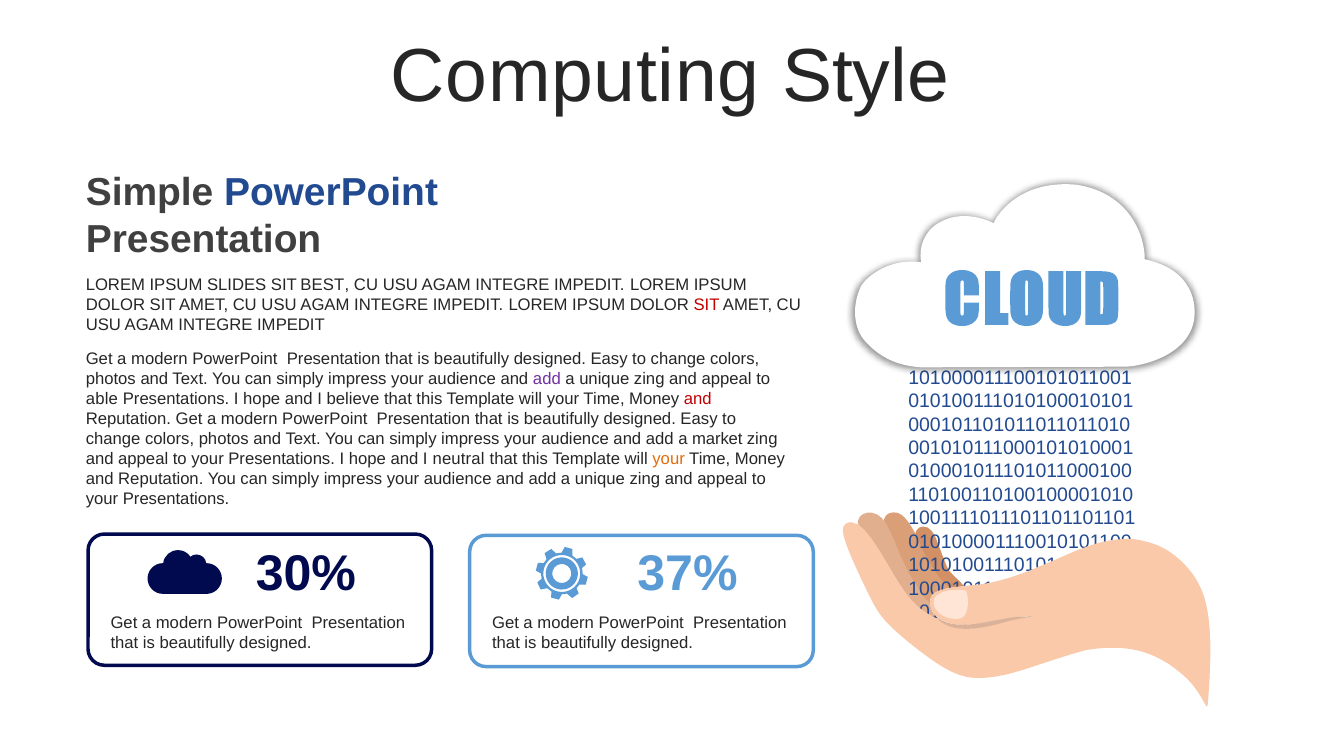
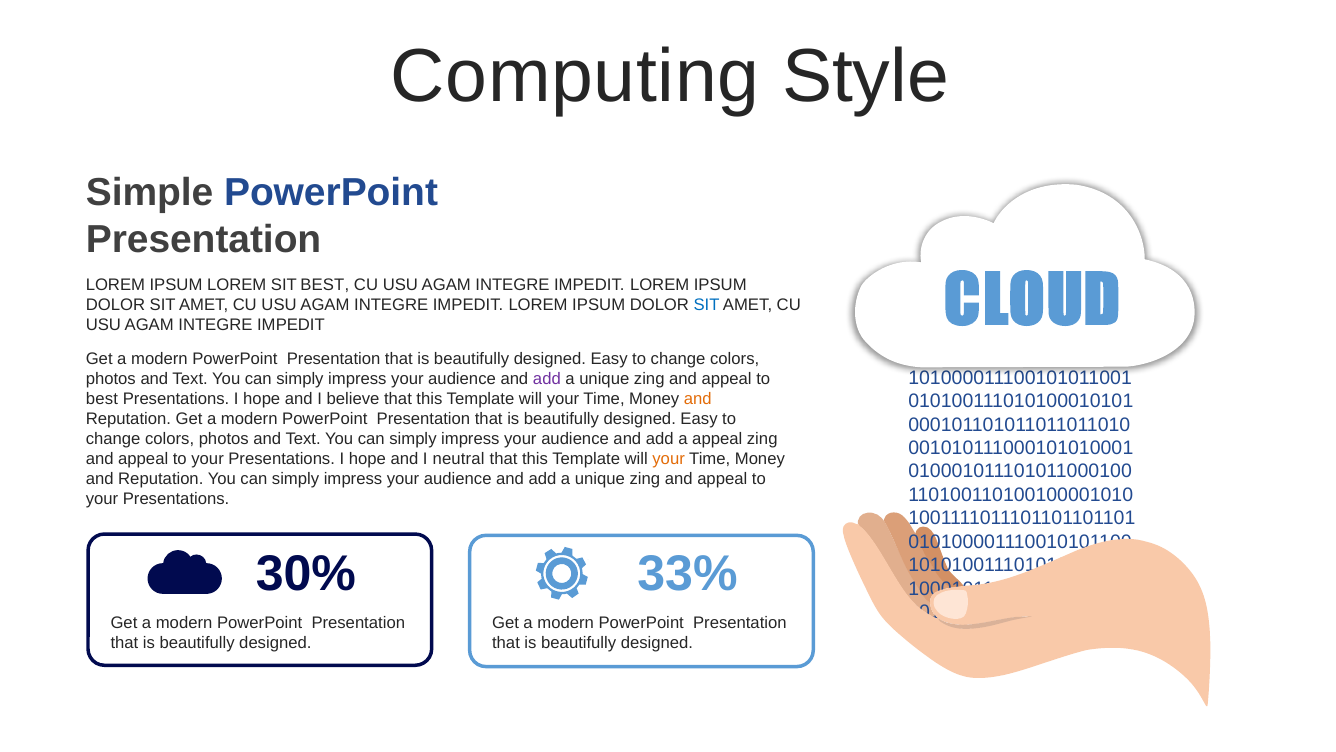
IPSUM SLIDES: SLIDES -> LOREM (237, 285)
SIT colour: red -> blue (707, 305)
able: able -> best (102, 399)
and colour: red -> orange (698, 399)
a market: market -> appeal (717, 439)
37%: 37% -> 33% (687, 574)
